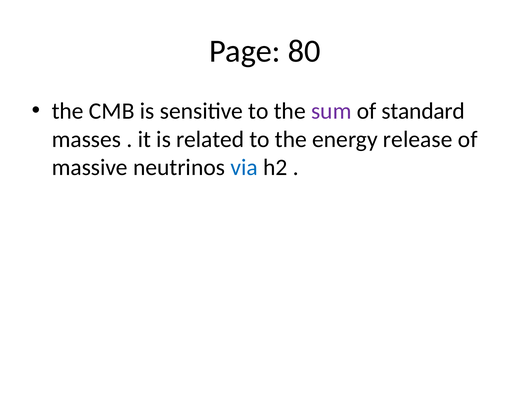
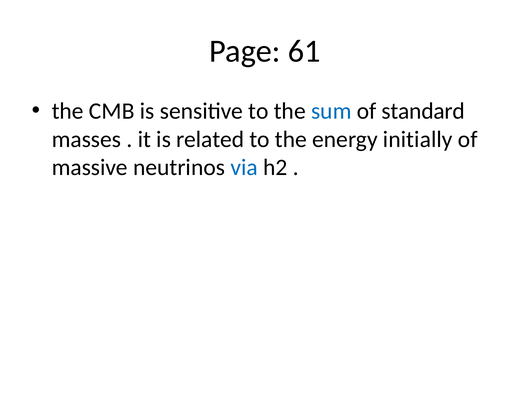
80: 80 -> 61 (304, 51)
sum colour: purple -> blue (331, 111)
release: release -> initially (418, 139)
